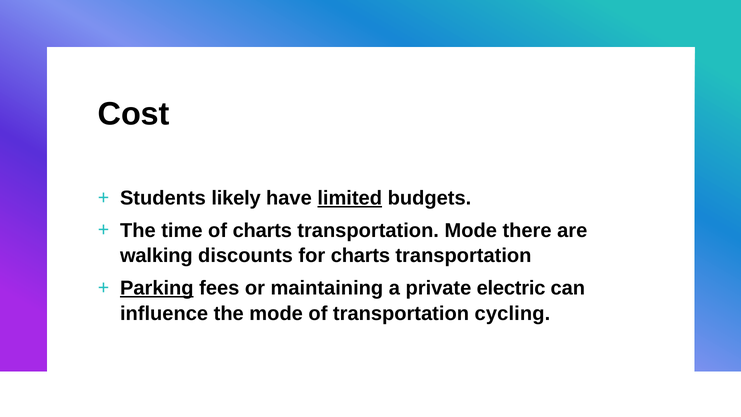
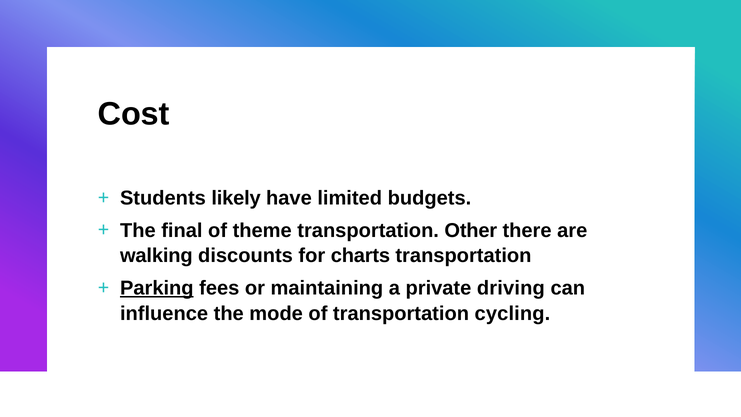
limited underline: present -> none (350, 198)
time: time -> final (182, 230)
of charts: charts -> theme (262, 230)
transportation Mode: Mode -> Other (471, 230)
electric: electric -> driving (511, 288)
